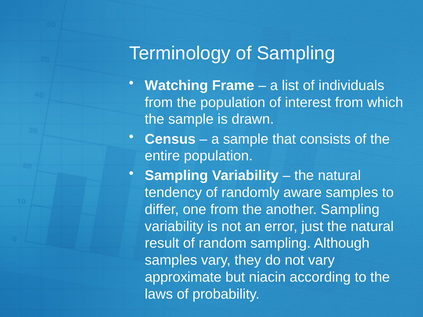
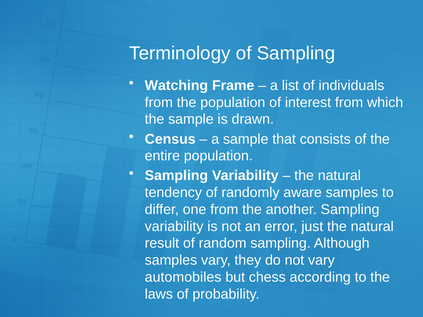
approximate: approximate -> automobiles (183, 277)
niacin: niacin -> chess (267, 277)
